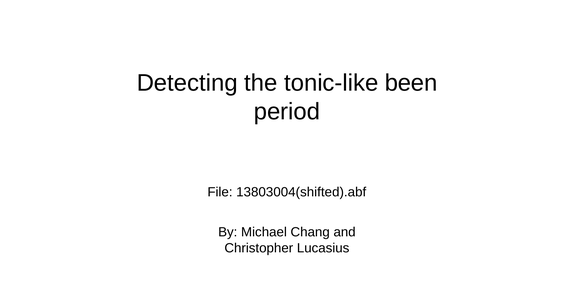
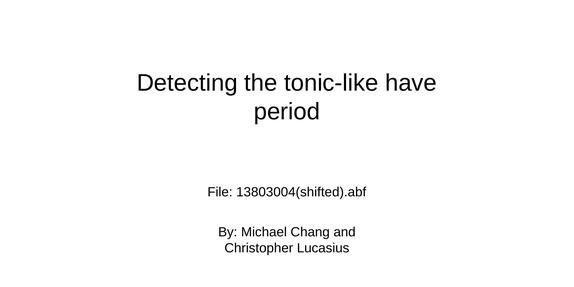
been: been -> have (411, 83)
